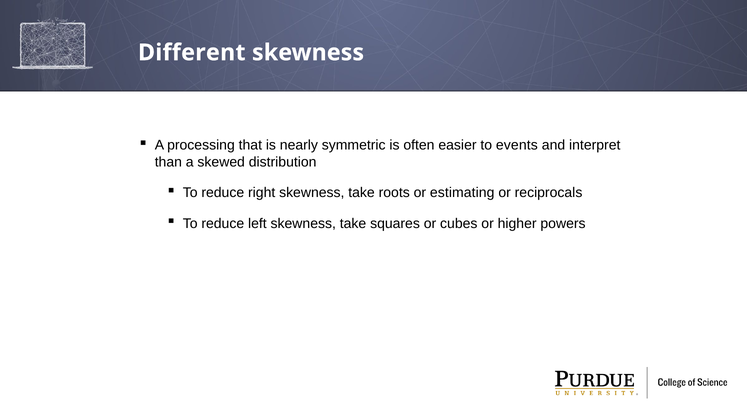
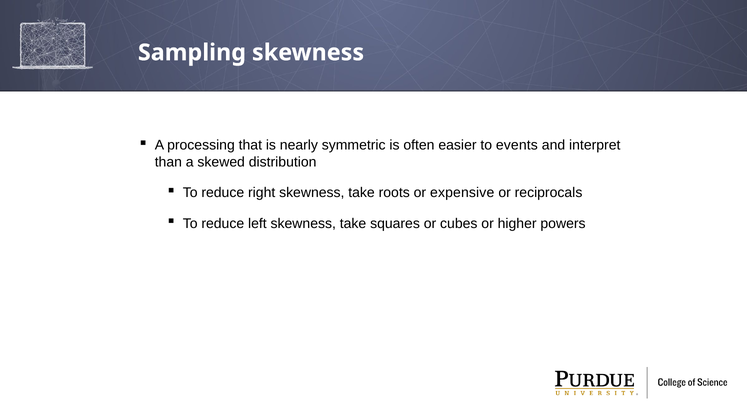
Different: Different -> Sampling (192, 53)
estimating: estimating -> expensive (462, 193)
